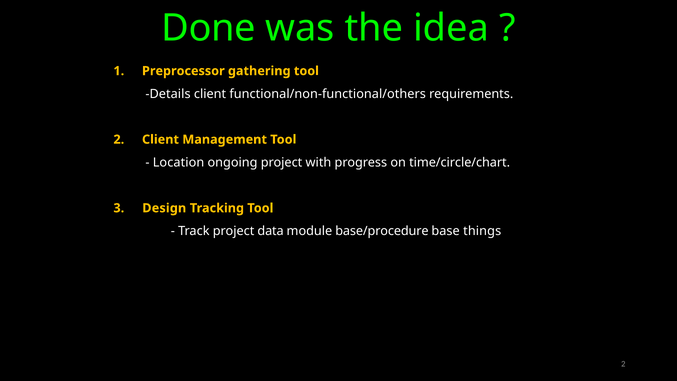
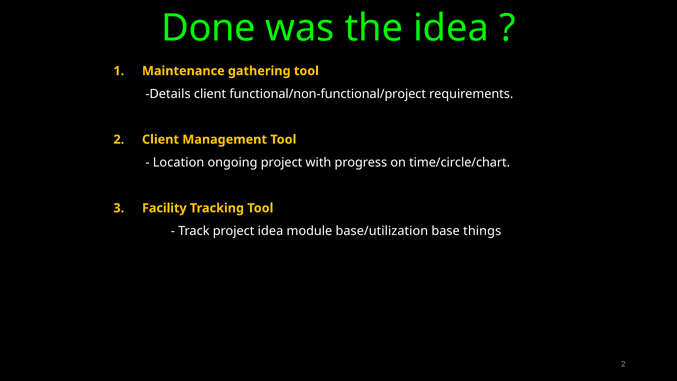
Preprocessor: Preprocessor -> Maintenance (183, 71)
functional/non-functional/others: functional/non-functional/others -> functional/non-functional/project (328, 94)
Design: Design -> Facility (164, 208)
project data: data -> idea (270, 231)
base/procedure: base/procedure -> base/utilization (382, 231)
